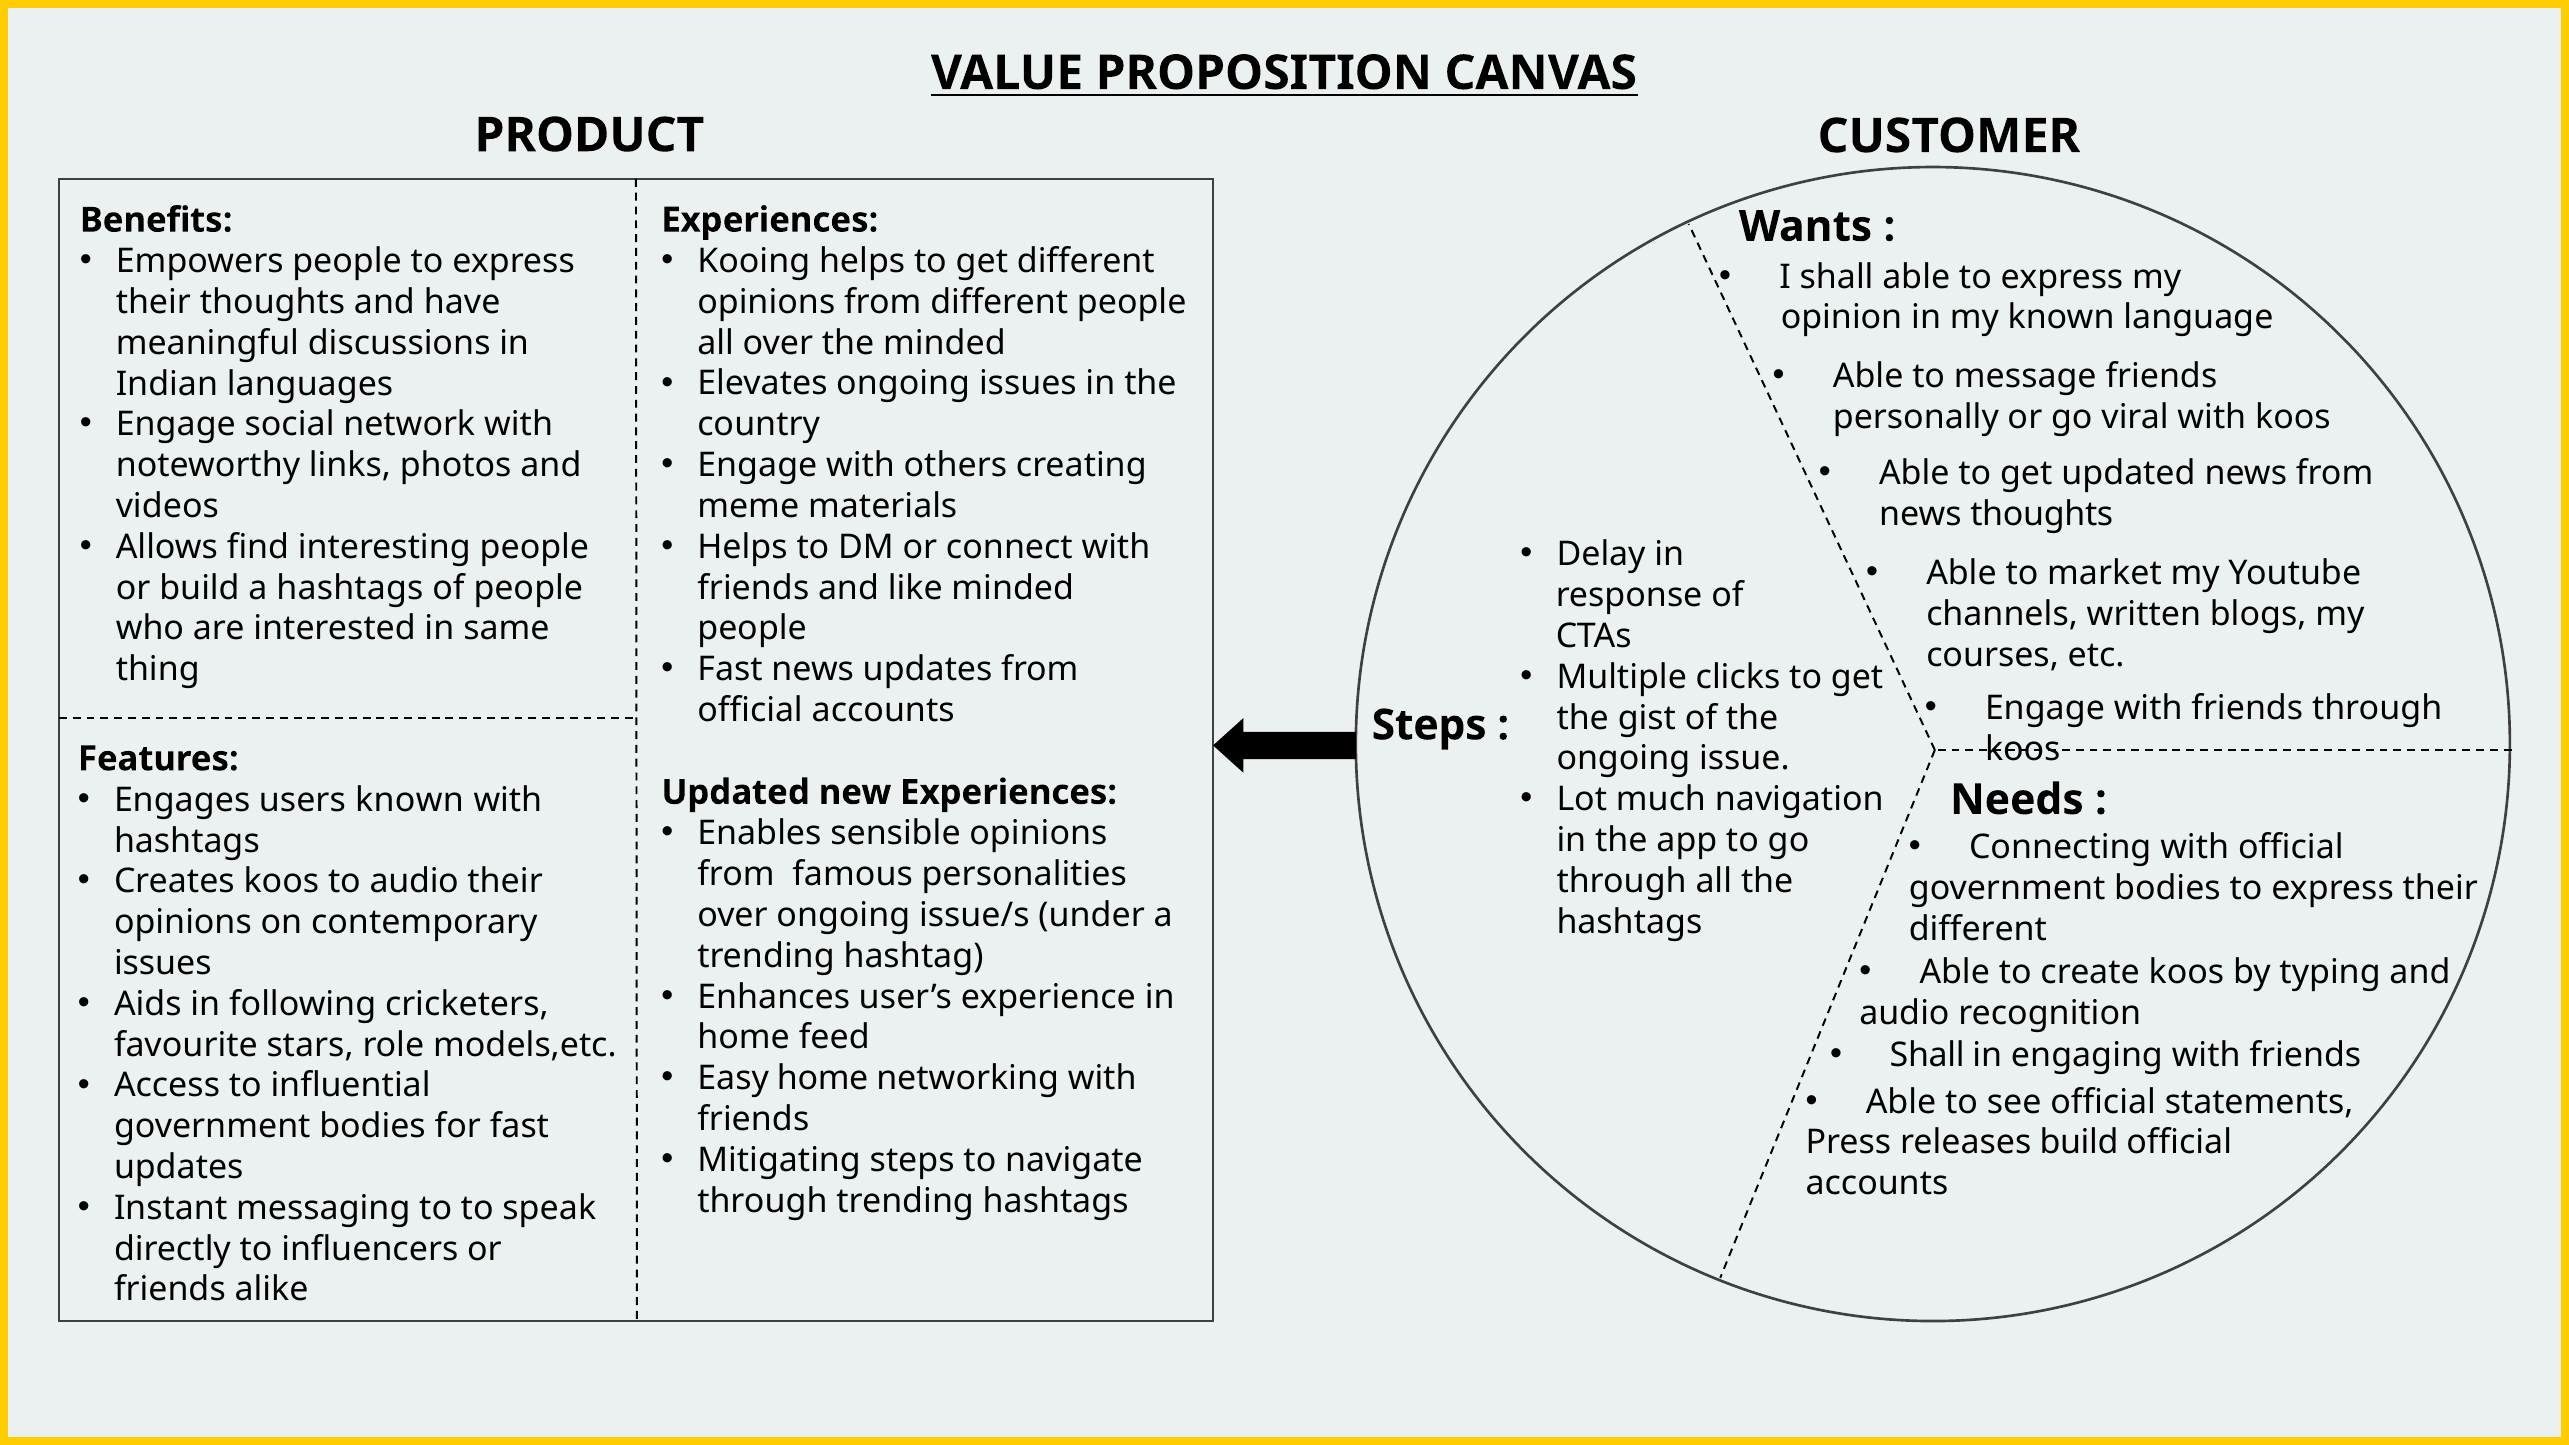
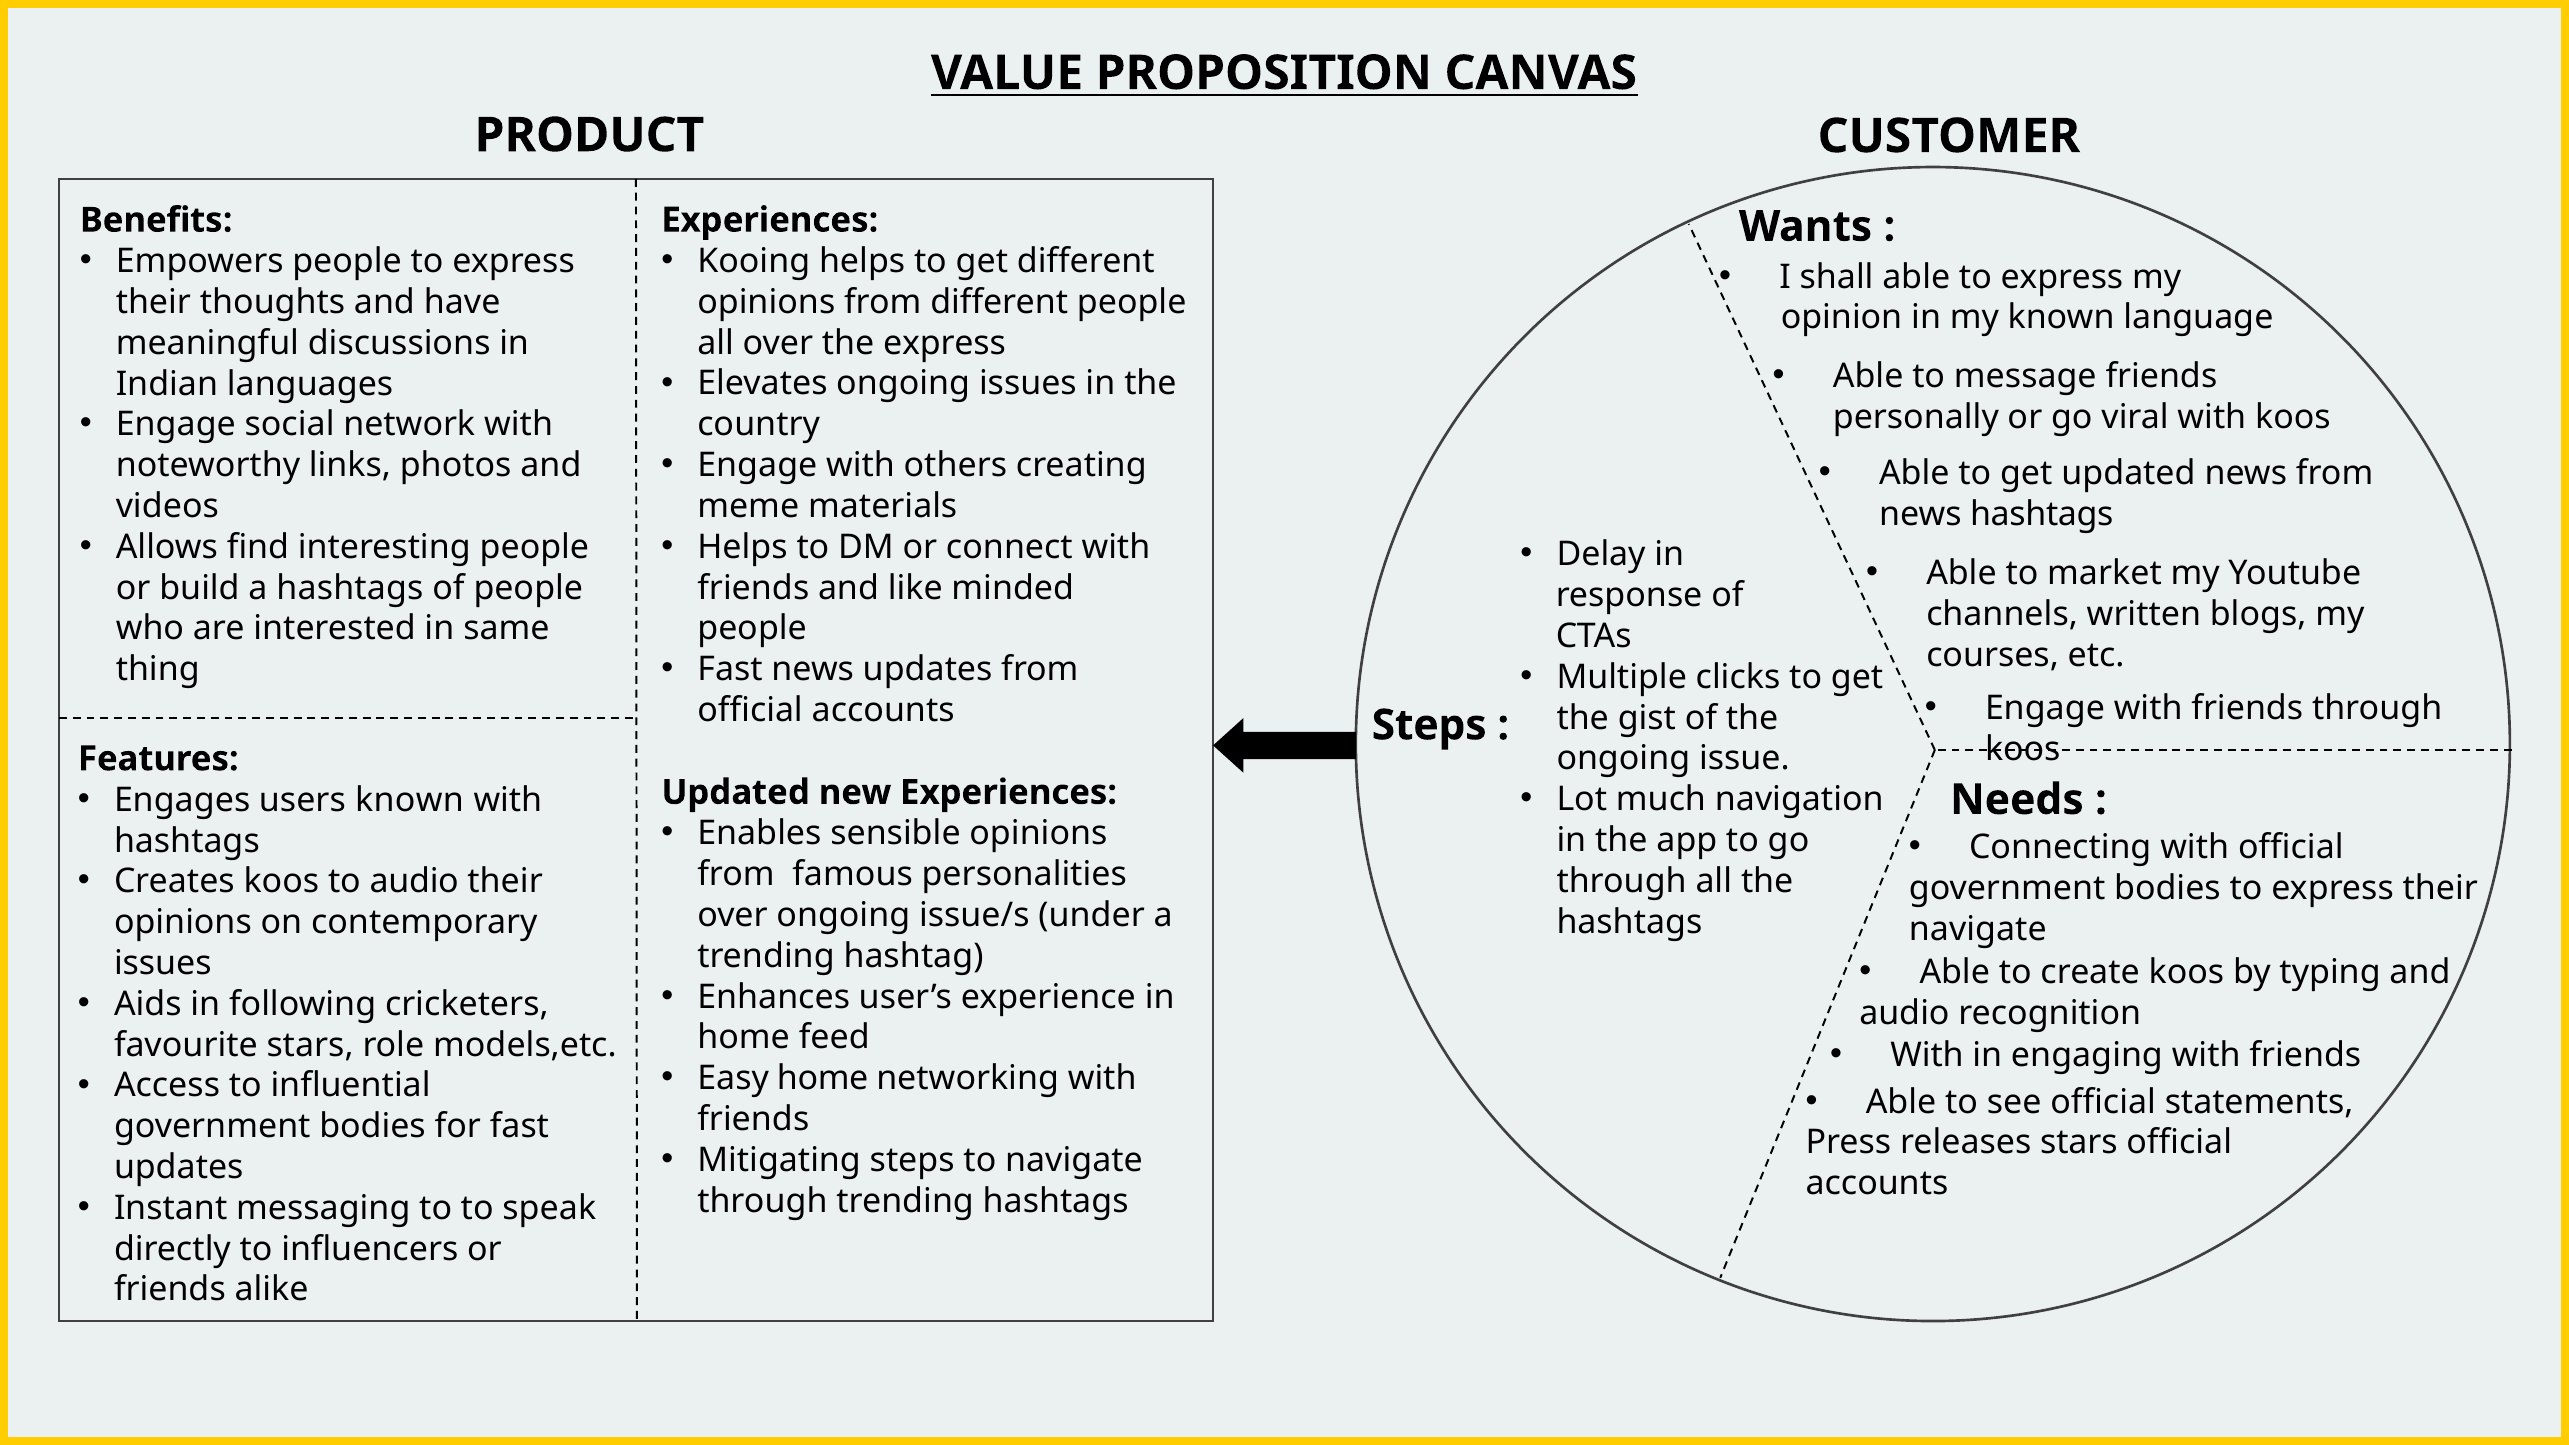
the minded: minded -> express (944, 343)
news thoughts: thoughts -> hashtags (2042, 514)
different: different -> navigate (1978, 929)
Shall: Shall -> With (1927, 1055)
releases build: build -> stars (2079, 1143)
